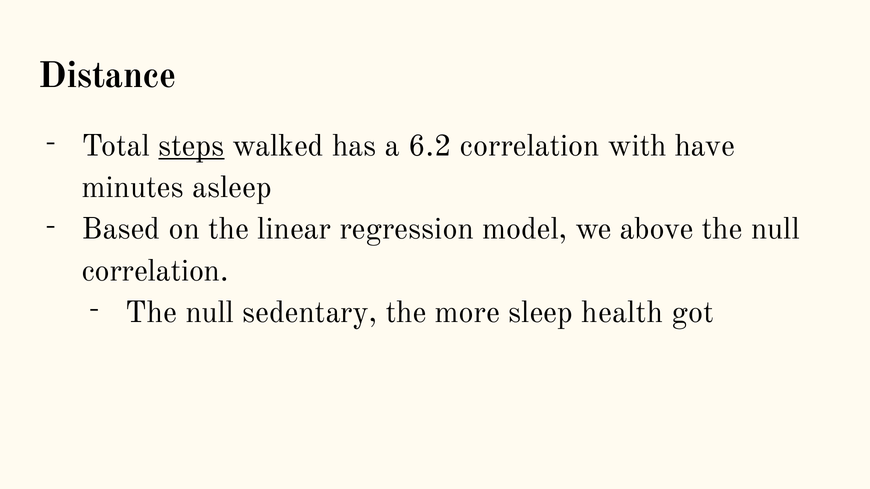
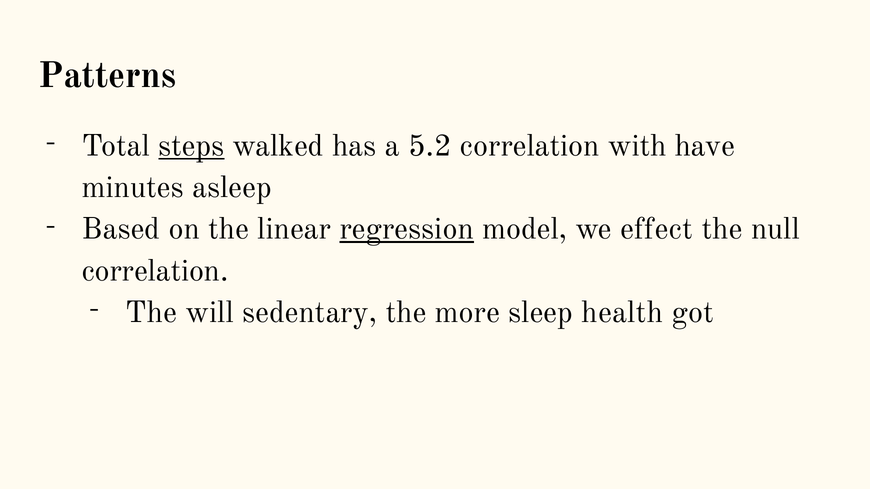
Distance: Distance -> Patterns (107, 75)
6.2: 6.2 -> 5.2 (430, 146)
regression underline: none -> present (407, 229)
above: above -> effect (657, 229)
null: null -> will (210, 312)
